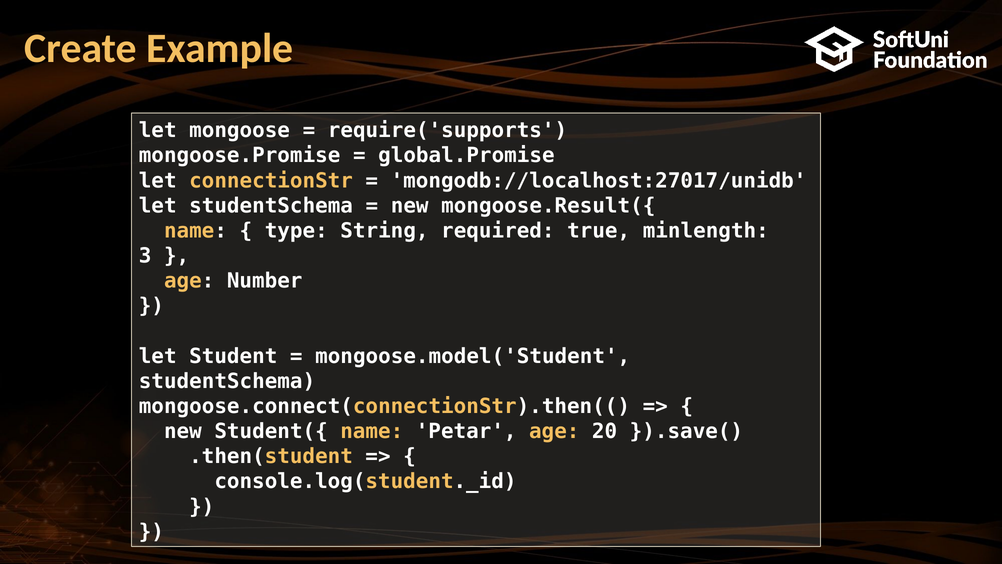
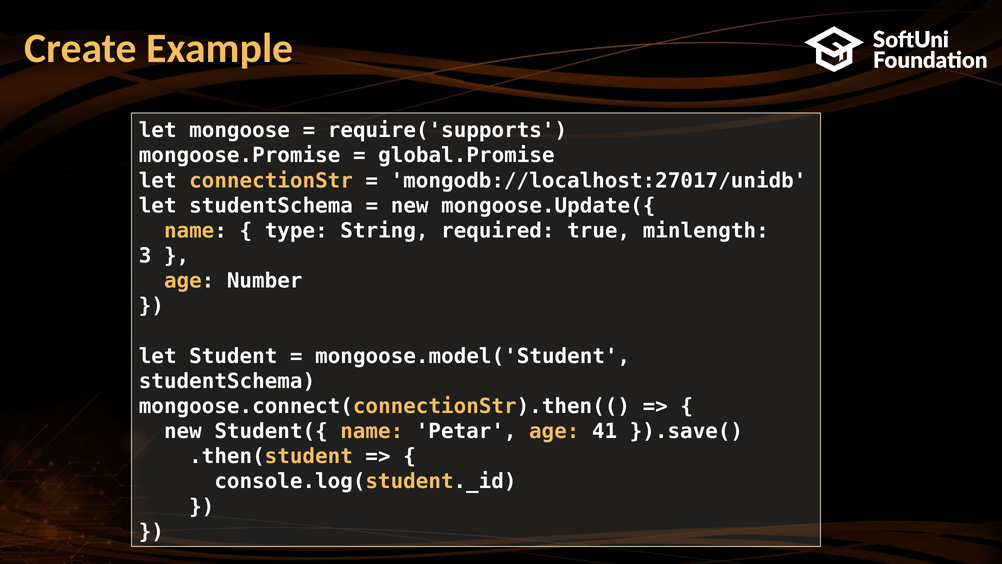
mongoose.Result({: mongoose.Result({ -> mongoose.Update({ (548, 206)
20: 20 -> 41 (605, 431)
